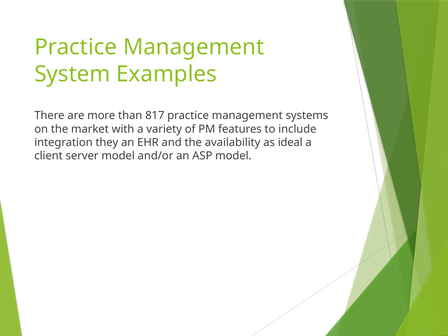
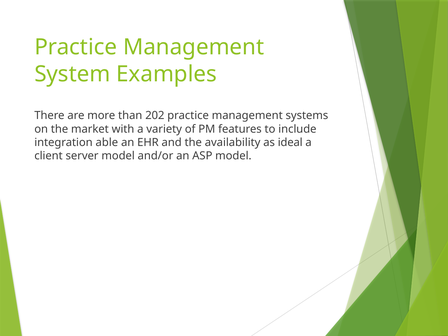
817: 817 -> 202 (155, 116)
they: they -> able (107, 142)
